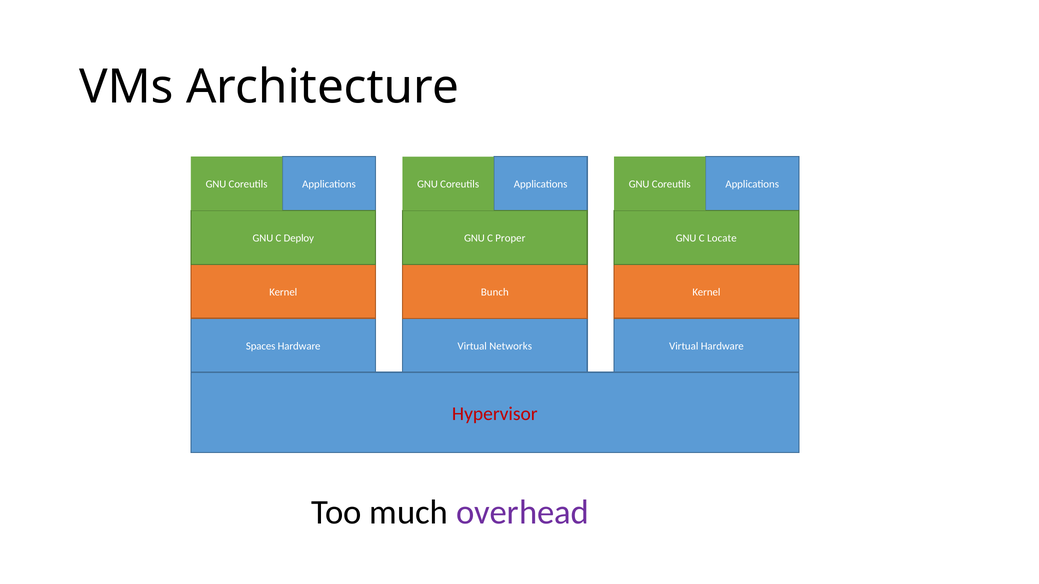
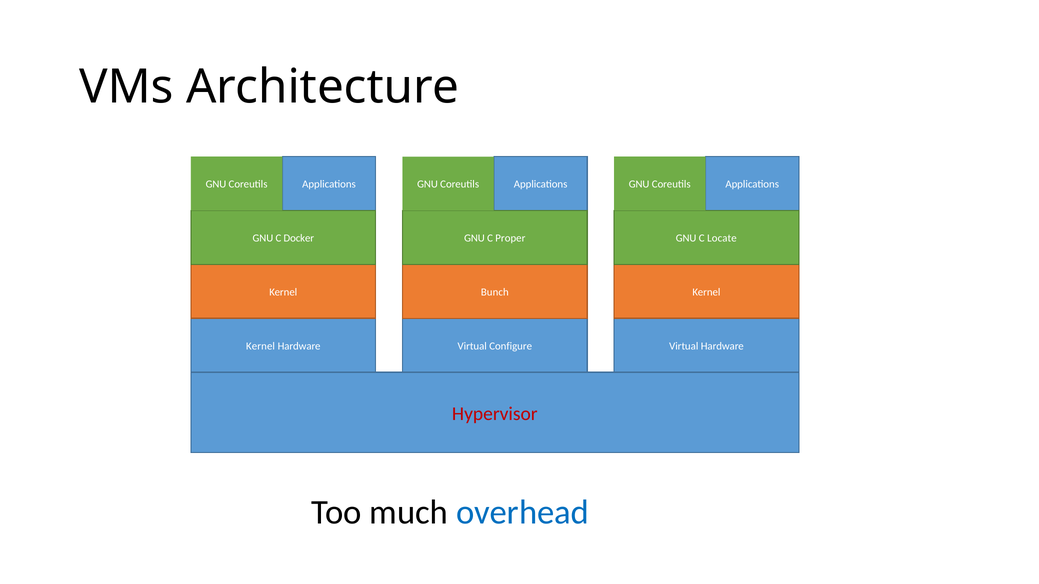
Deploy: Deploy -> Docker (299, 238)
Spaces: Spaces -> Kernel (261, 346)
Networks: Networks -> Configure (511, 346)
overhead colour: purple -> blue (523, 513)
